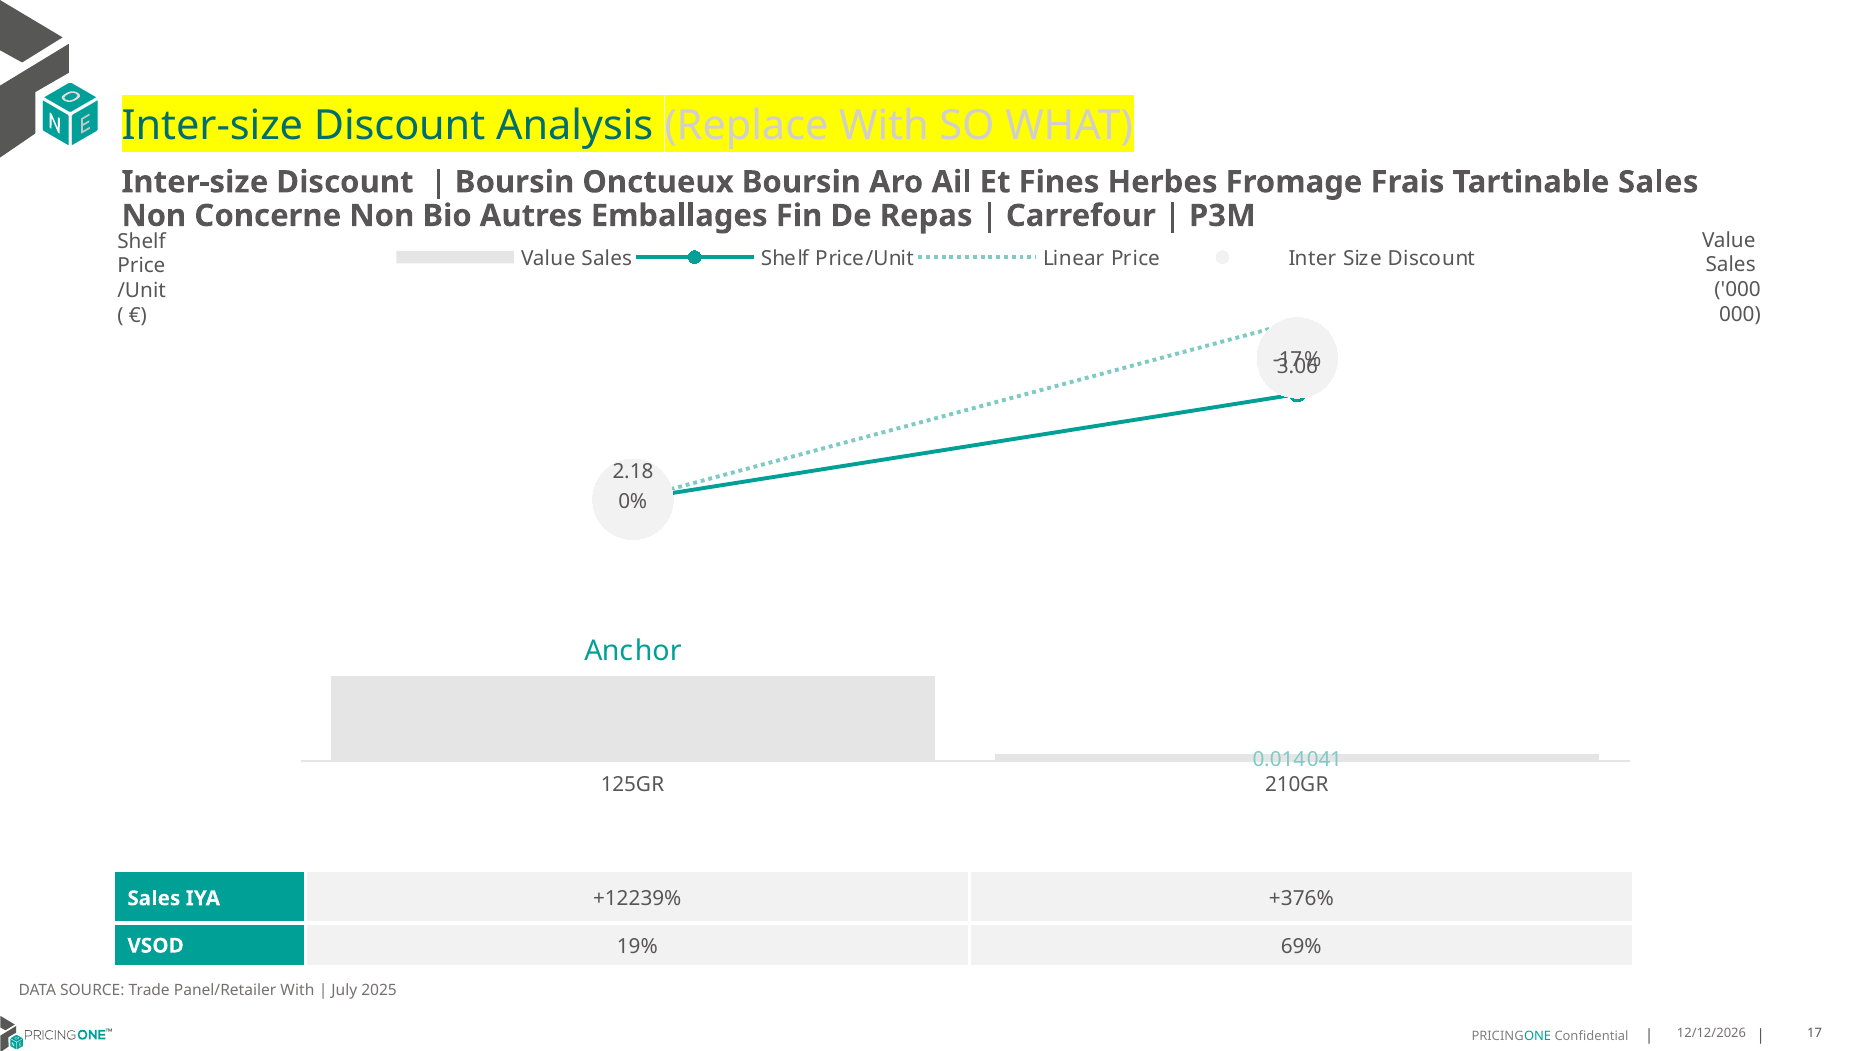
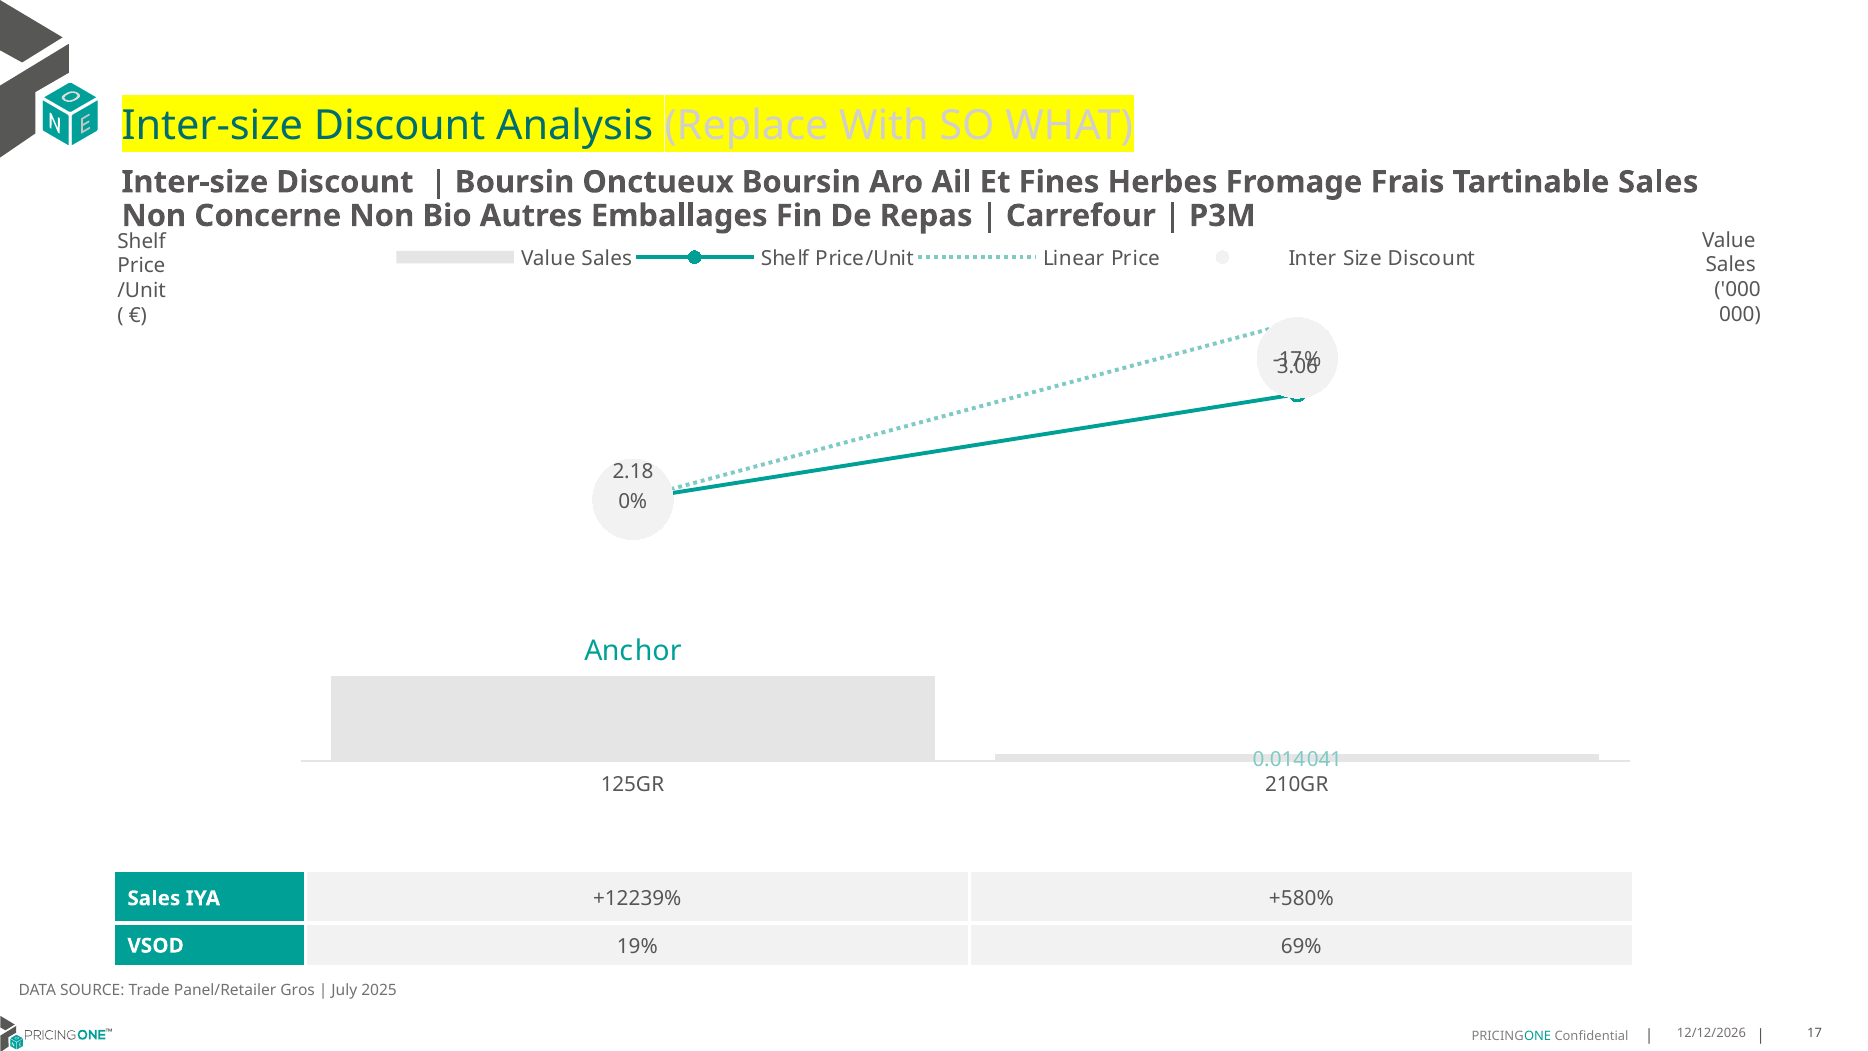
+376%: +376% -> +580% (1301, 899)
Panel/Retailer With: With -> Gros (298, 990)
